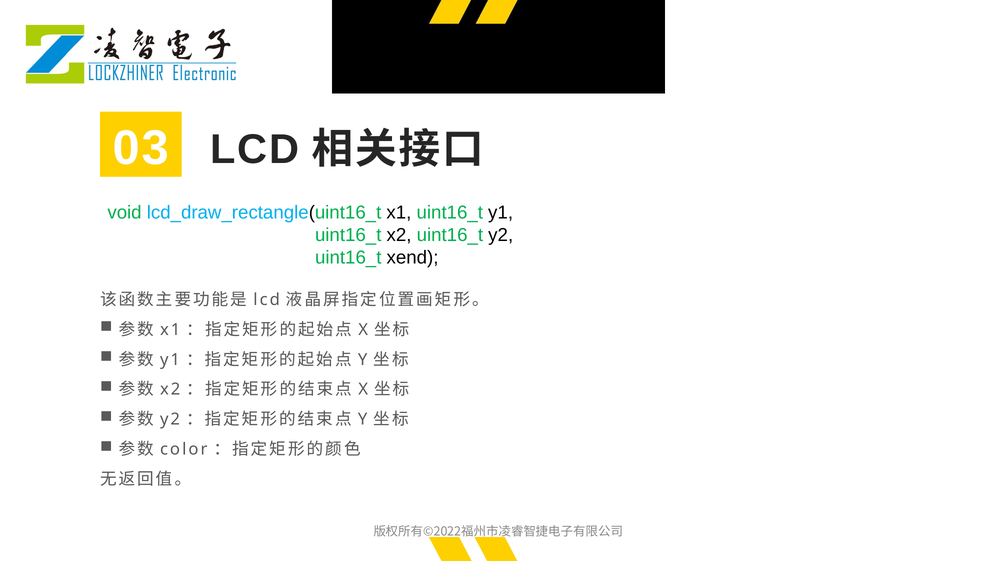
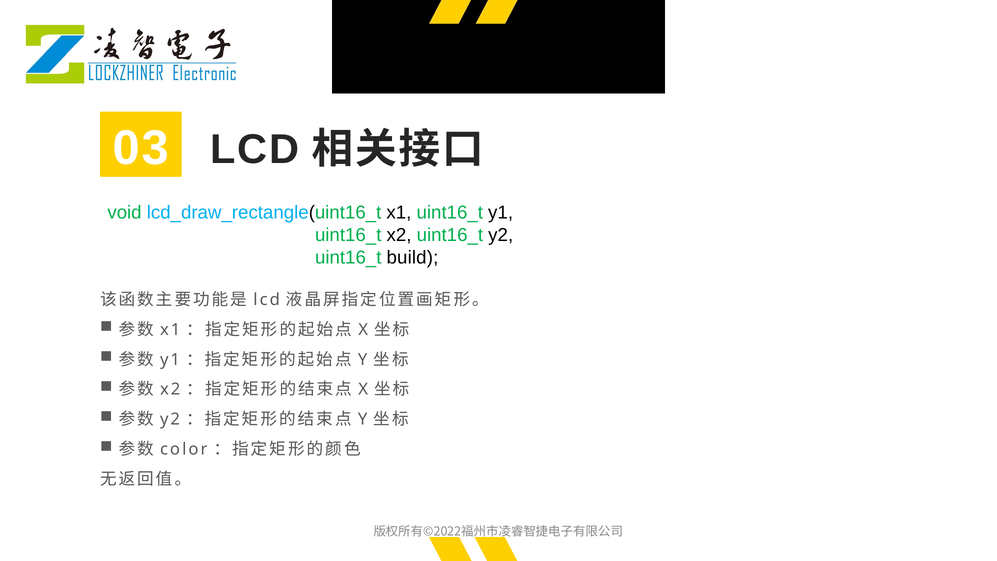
xend: xend -> build (412, 257)
